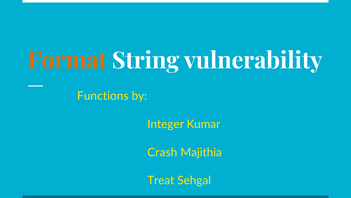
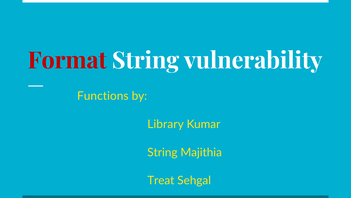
Format colour: orange -> red (67, 60)
Integer: Integer -> Library (166, 124)
Crash: Crash -> String (162, 152)
